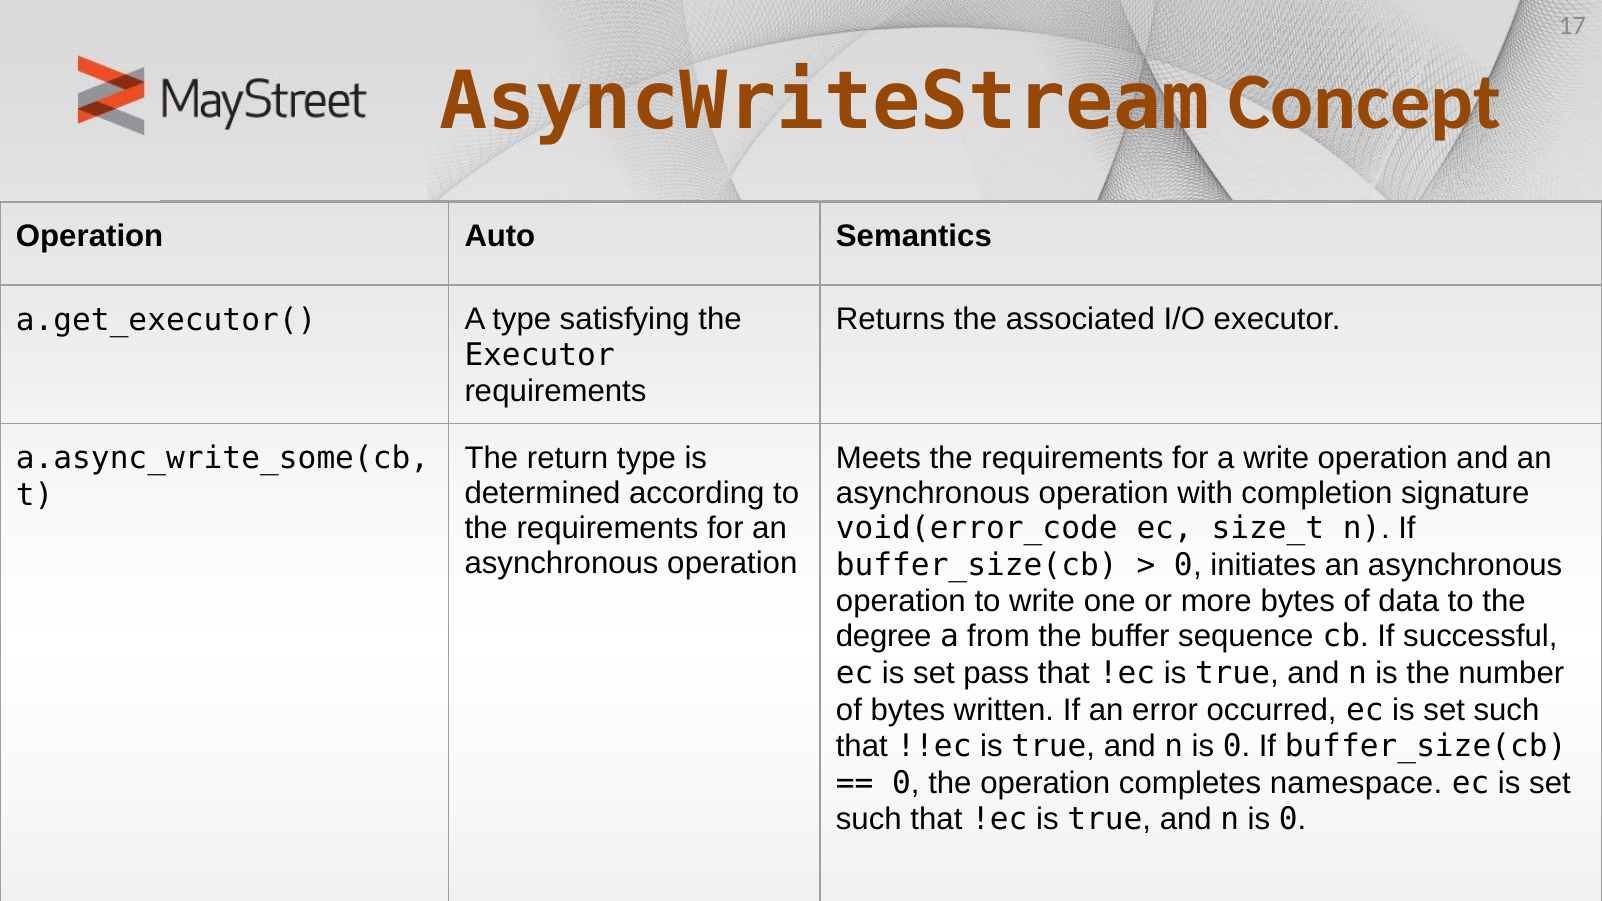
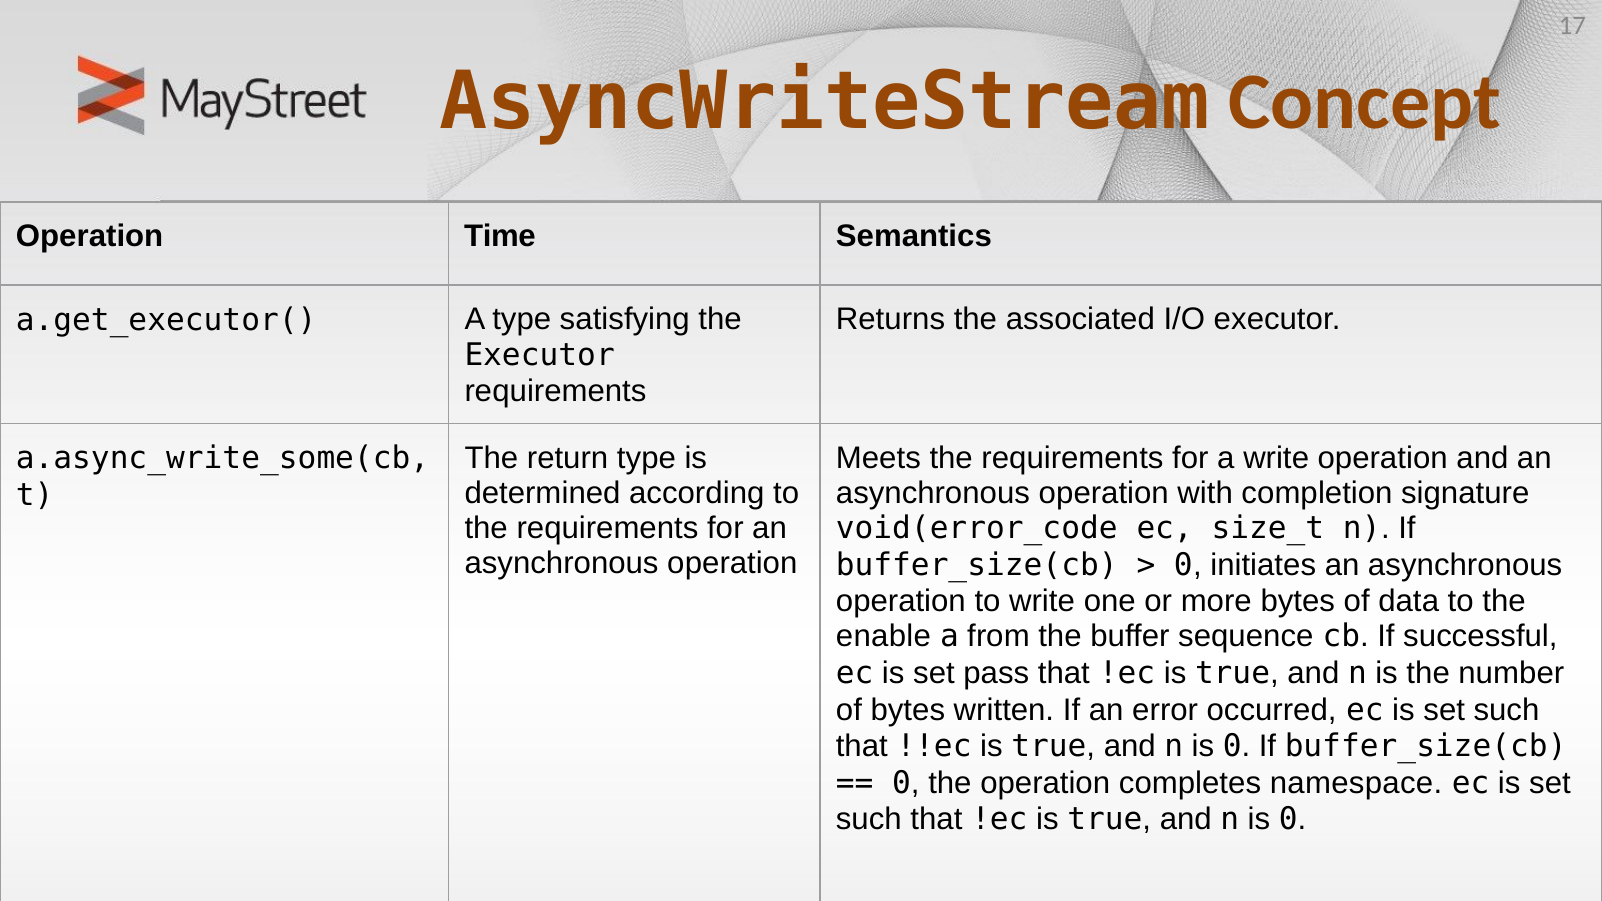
Auto: Auto -> Time (500, 236)
degree: degree -> enable (883, 637)
